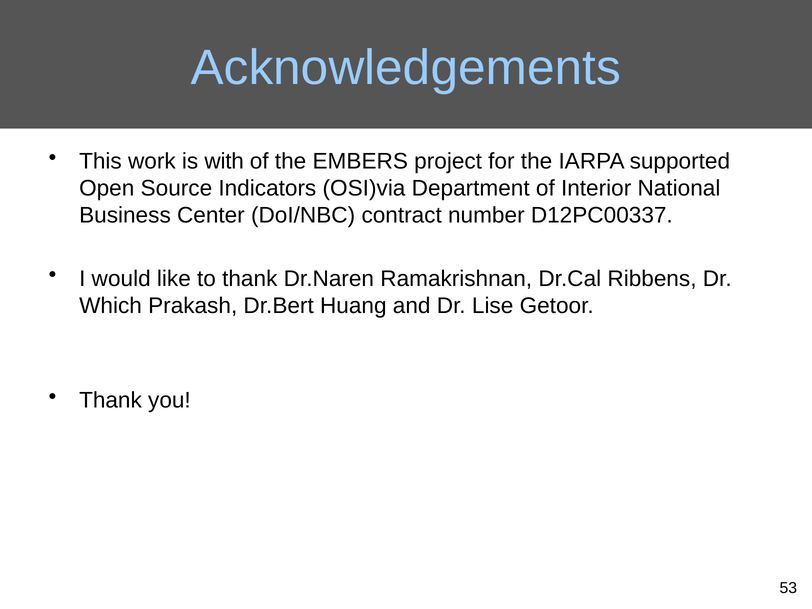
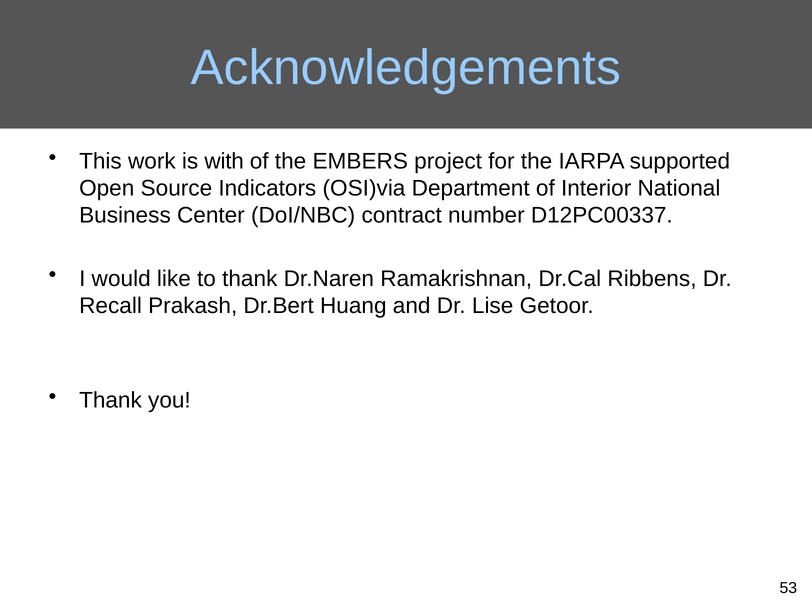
Which: Which -> Recall (111, 306)
